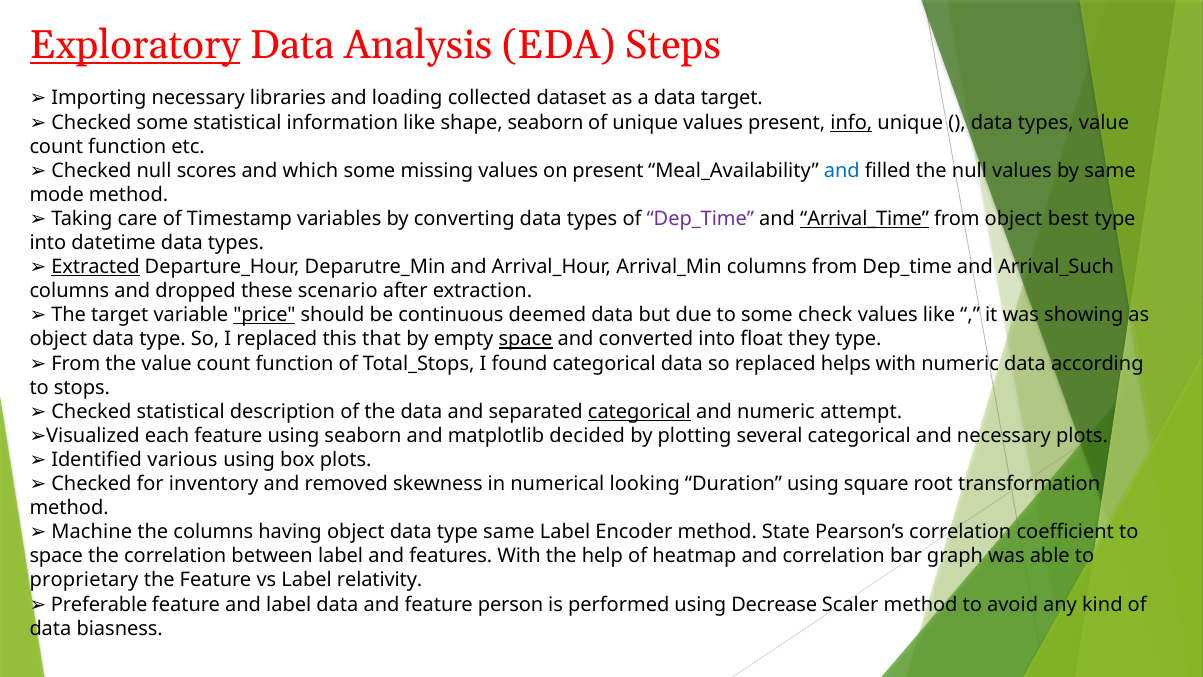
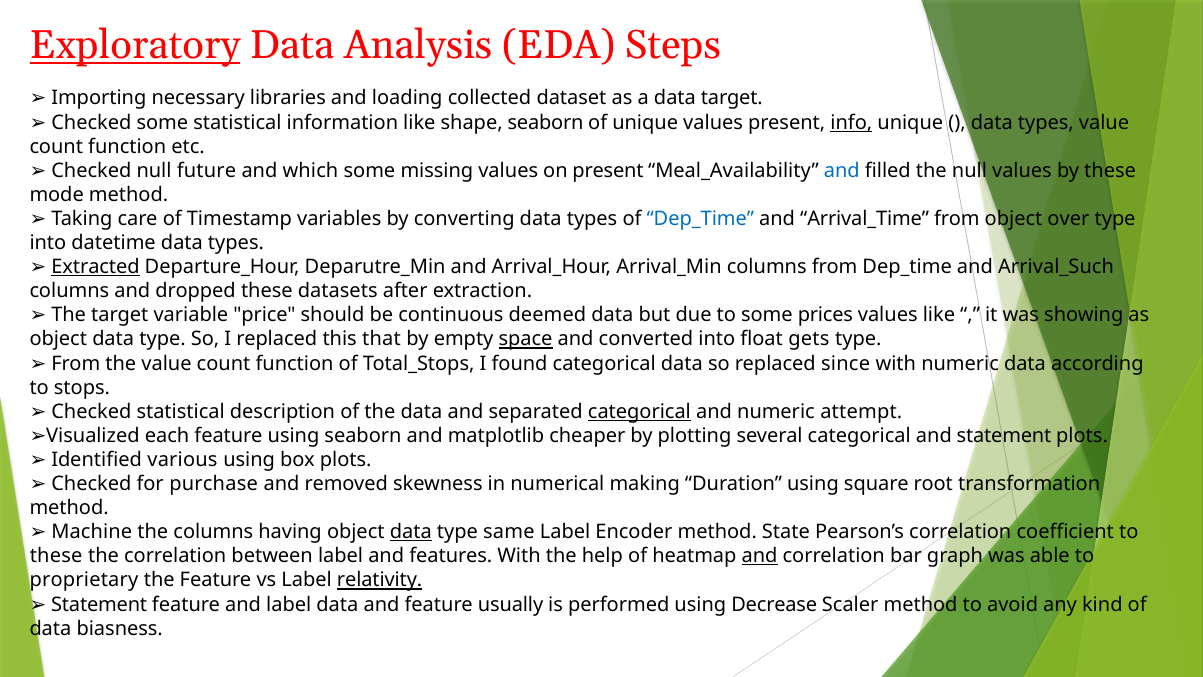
scores: scores -> future (206, 171)
by same: same -> these (1110, 171)
Dep_Time colour: purple -> blue (700, 219)
Arrival_Time underline: present -> none (865, 219)
best: best -> over (1068, 219)
scenario: scenario -> datasets (338, 291)
price underline: present -> none (265, 315)
check: check -> prices (825, 315)
they: they -> gets (809, 339)
helps: helps -> since (846, 363)
decided: decided -> cheaper (587, 436)
and necessary: necessary -> statement (1004, 436)
inventory: inventory -> purchase (214, 484)
looking: looking -> making (645, 484)
data underline: none -> present (411, 532)
space: space -> these (56, 556)
and underline: none -> present (760, 556)
relativity underline: none -> present (380, 580)
Preferable: Preferable -> Statement (99, 604)
person: person -> usually (511, 604)
